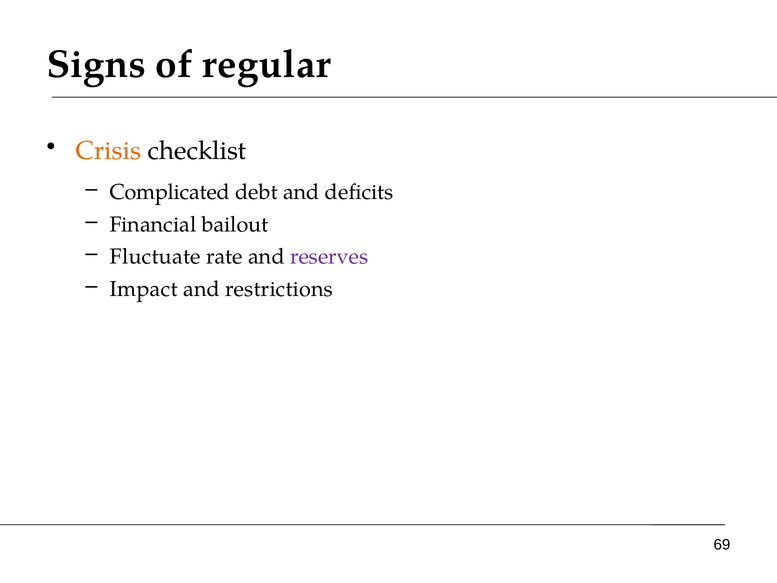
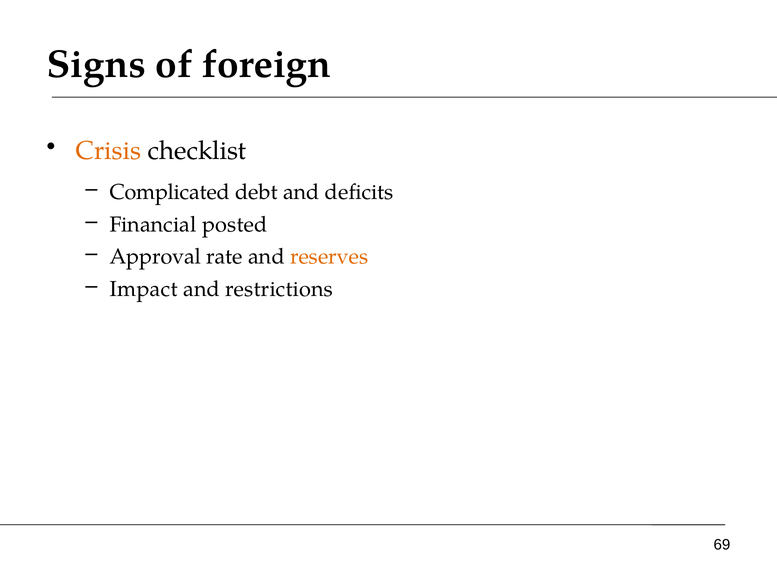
regular: regular -> foreign (267, 64)
bailout: bailout -> posted (235, 224)
Fluctuate: Fluctuate -> Approval (155, 257)
reserves colour: purple -> orange (329, 257)
